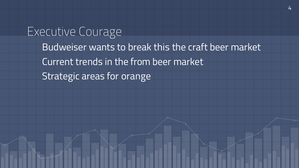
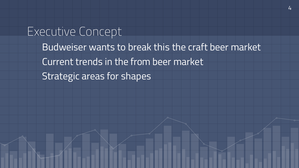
Courage: Courage -> Concept (100, 32)
orange: orange -> shapes (136, 76)
